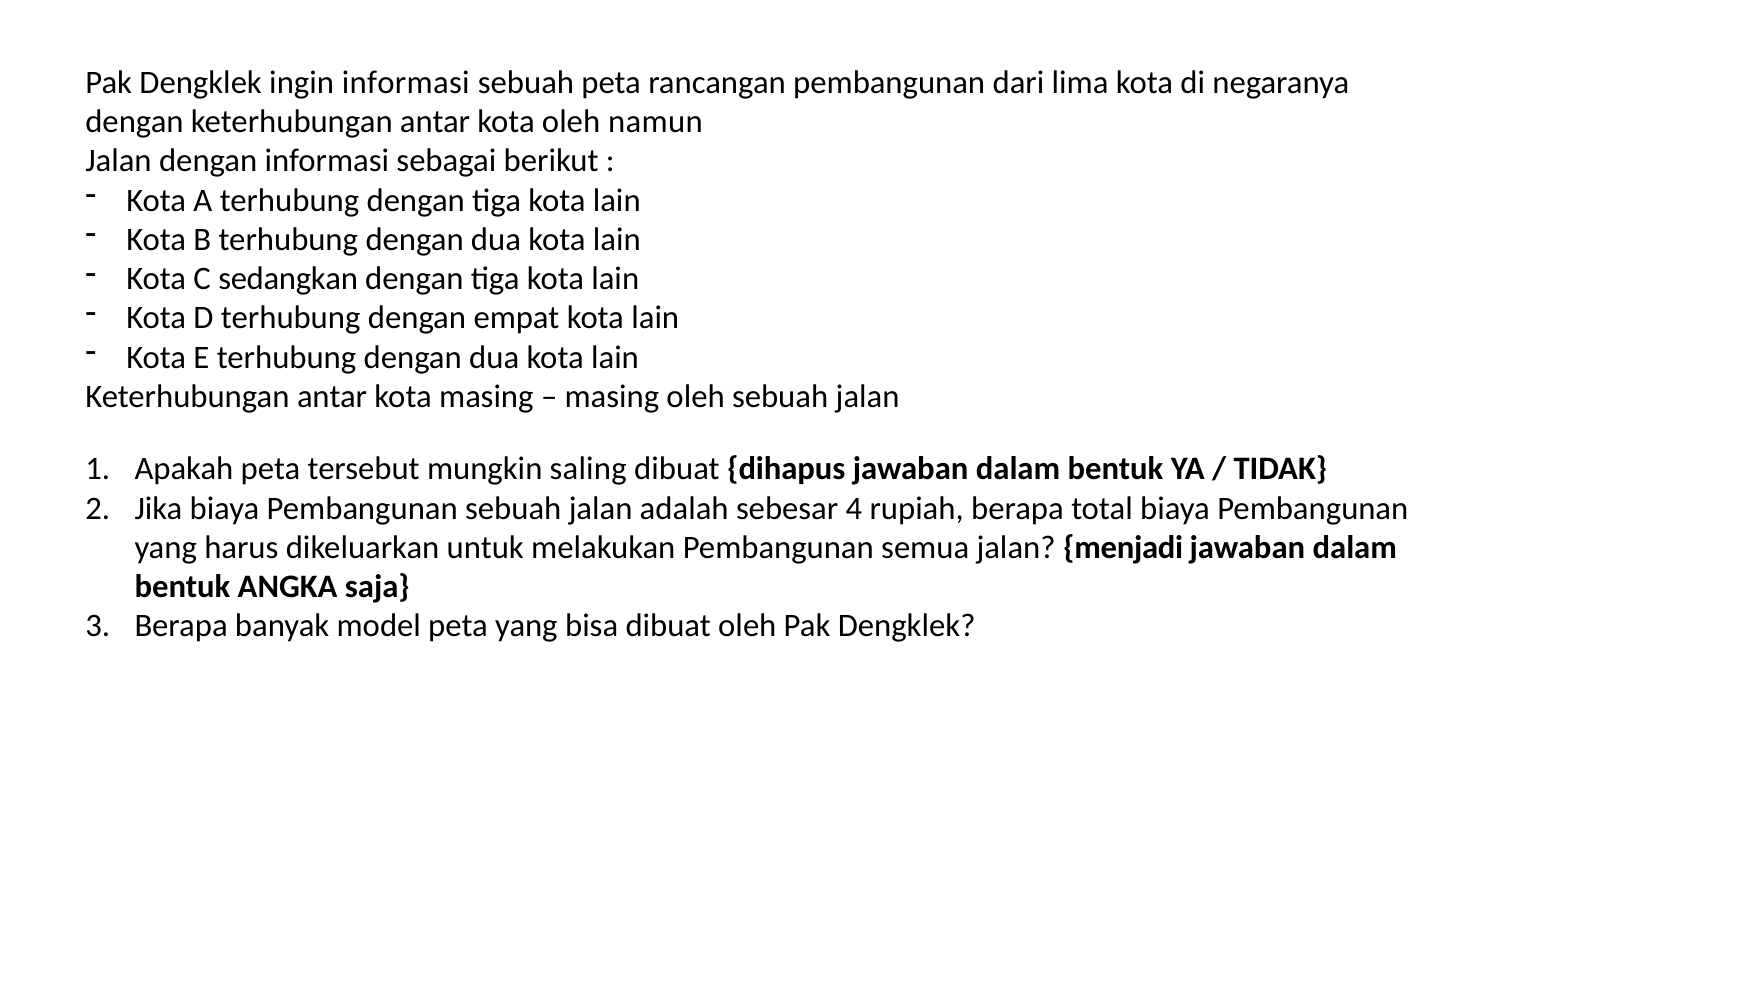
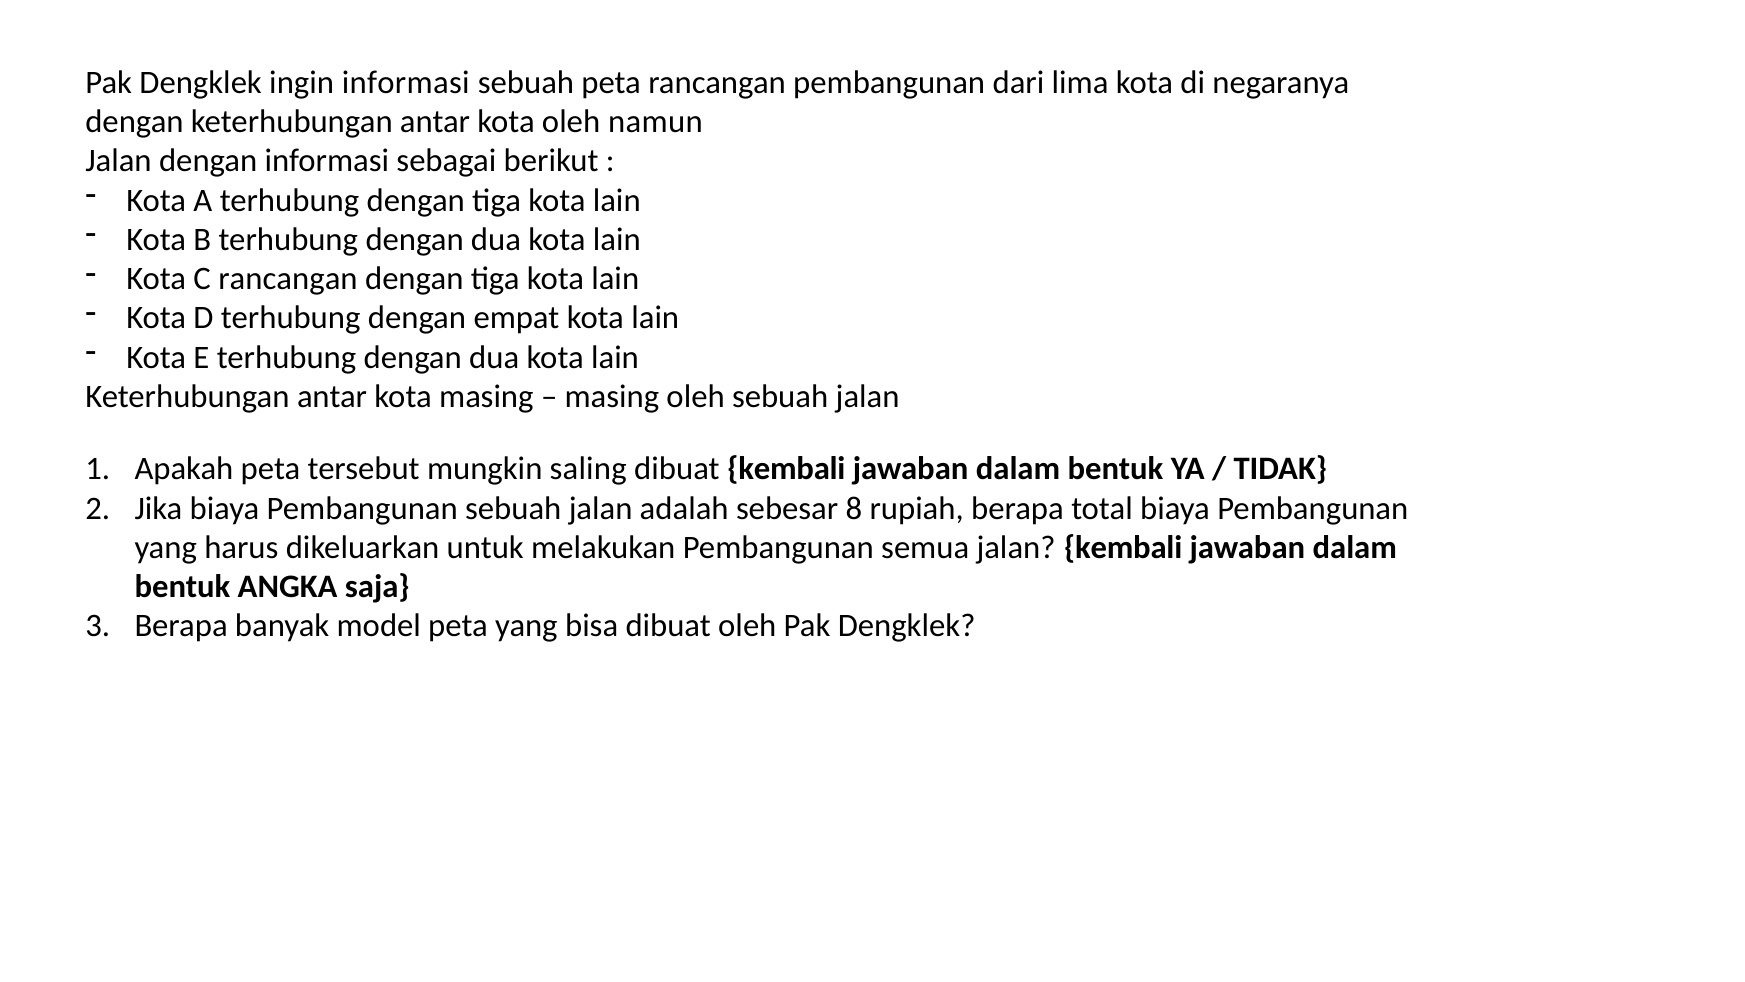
C sedangkan: sedangkan -> rancangan (288, 279)
dibuat dihapus: dihapus -> kembali (786, 469)
4: 4 -> 8 (854, 508)
jalan menjadi: menjadi -> kembali (1123, 547)
